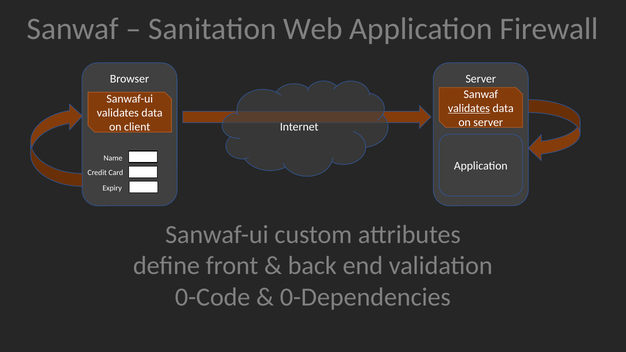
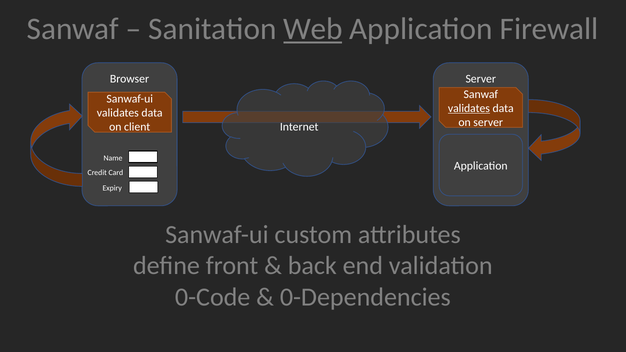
Web underline: none -> present (313, 29)
